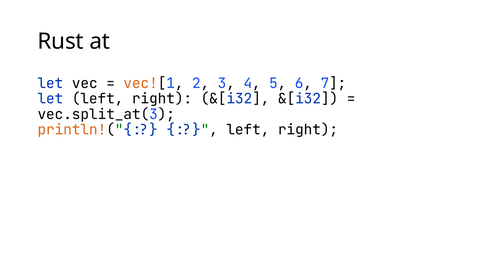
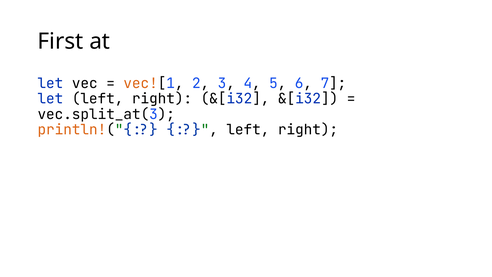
Rust: Rust -> First (60, 41)
